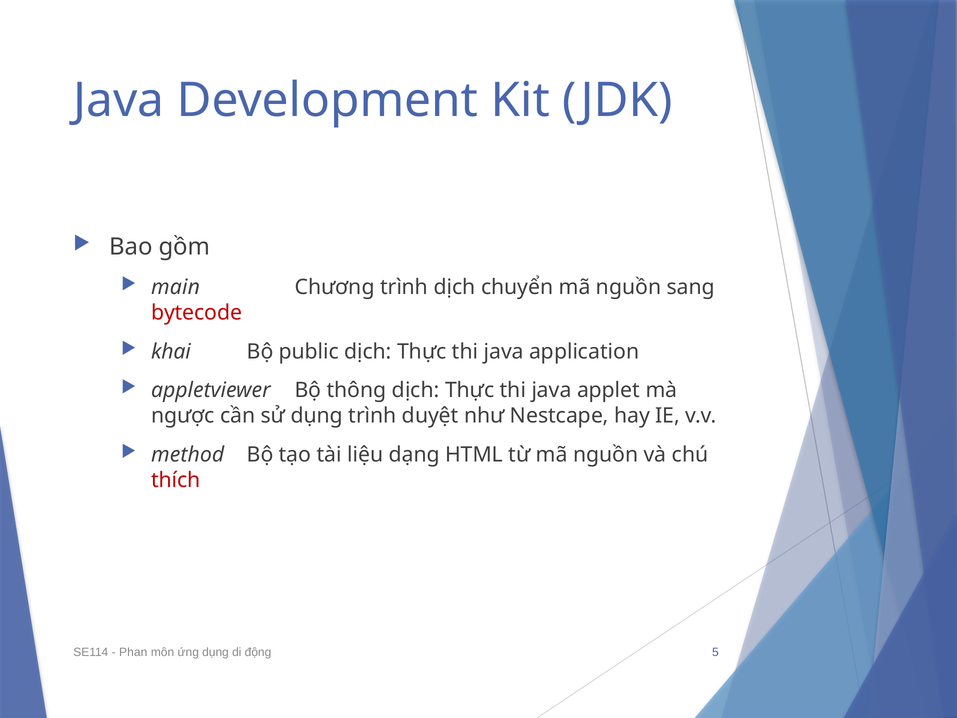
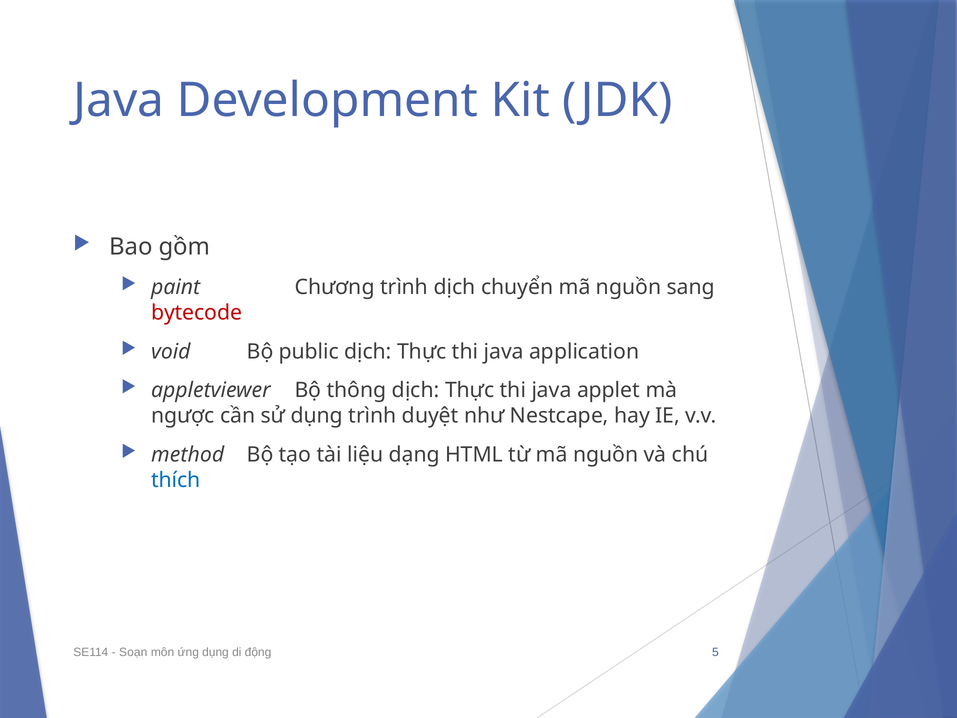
main: main -> paint (176, 287)
khai: khai -> void (171, 351)
thích colour: red -> blue (176, 480)
Phan: Phan -> Soạn (133, 652)
